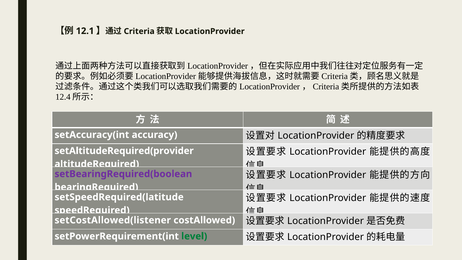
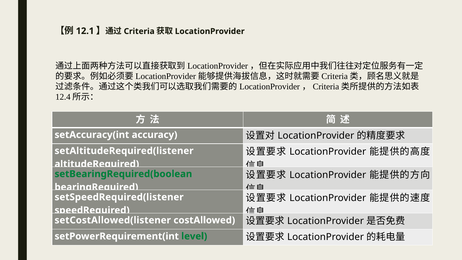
setAltitudeRequired(provider: setAltitudeRequired(provider -> setAltitudeRequired(listener (124, 151)
setBearingRequired(boolean colour: purple -> green (123, 174)
setSpeedRequired(latitude: setSpeedRequired(latitude -> setSpeedRequired(listener (119, 197)
